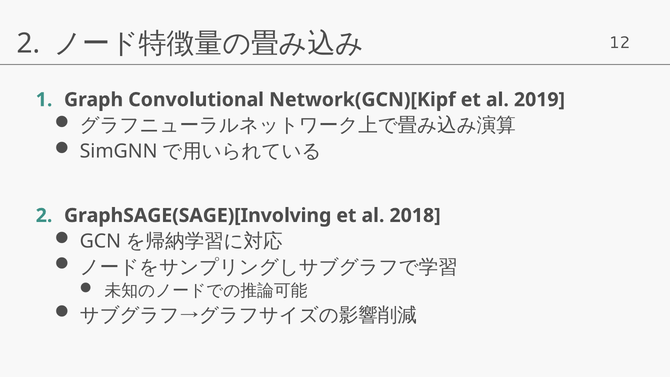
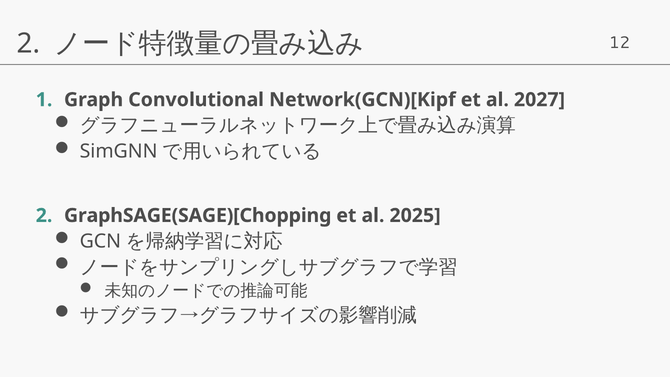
2019: 2019 -> 2027 (539, 100)
GraphSAGE(SAGE)[Involving: GraphSAGE(SAGE)[Involving -> GraphSAGE(SAGE)[Chopping (198, 215)
2018: 2018 -> 2025 (415, 215)
